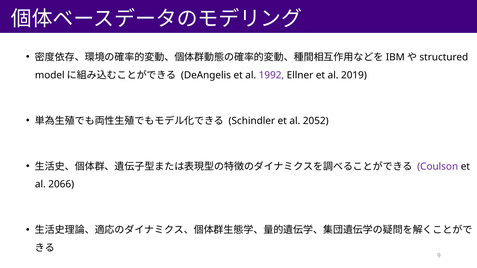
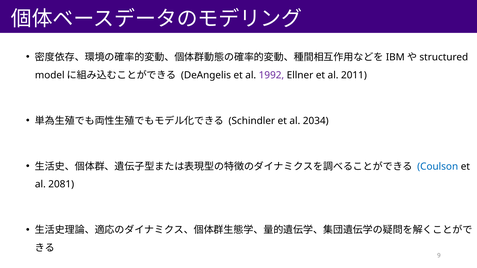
2019: 2019 -> 2011 (354, 75)
2052: 2052 -> 2034 (316, 121)
Coulson colour: purple -> blue (438, 167)
2066: 2066 -> 2081 (61, 185)
